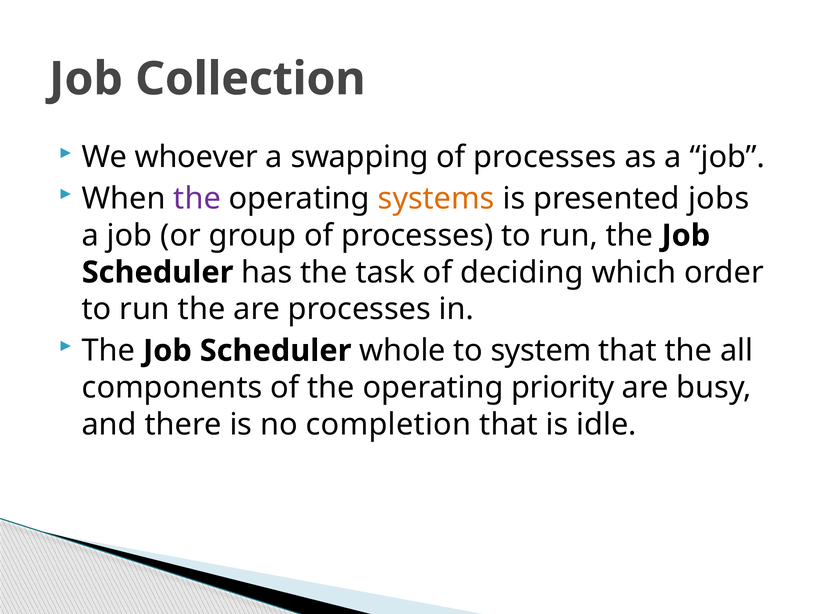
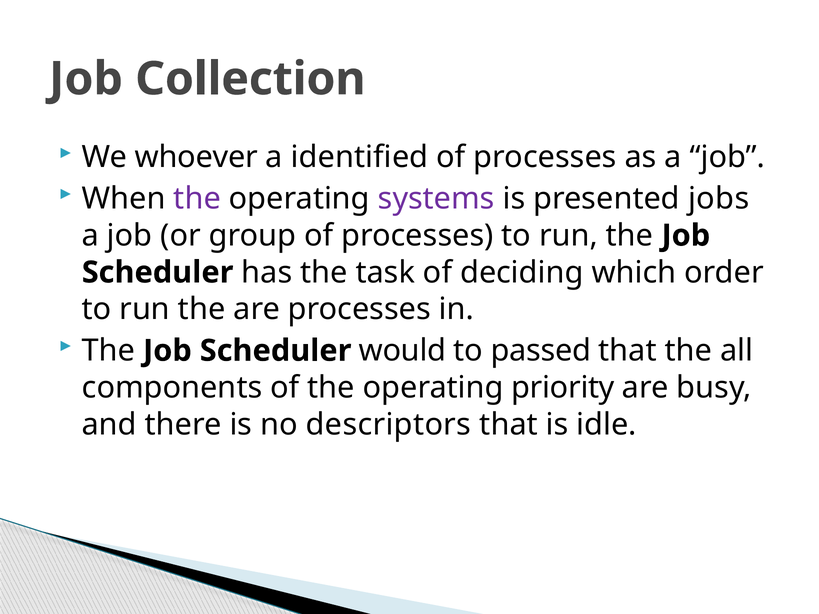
swapping: swapping -> identified (359, 157)
systems colour: orange -> purple (436, 199)
whole: whole -> would (403, 351)
system: system -> passed (541, 351)
completion: completion -> descriptors (388, 425)
